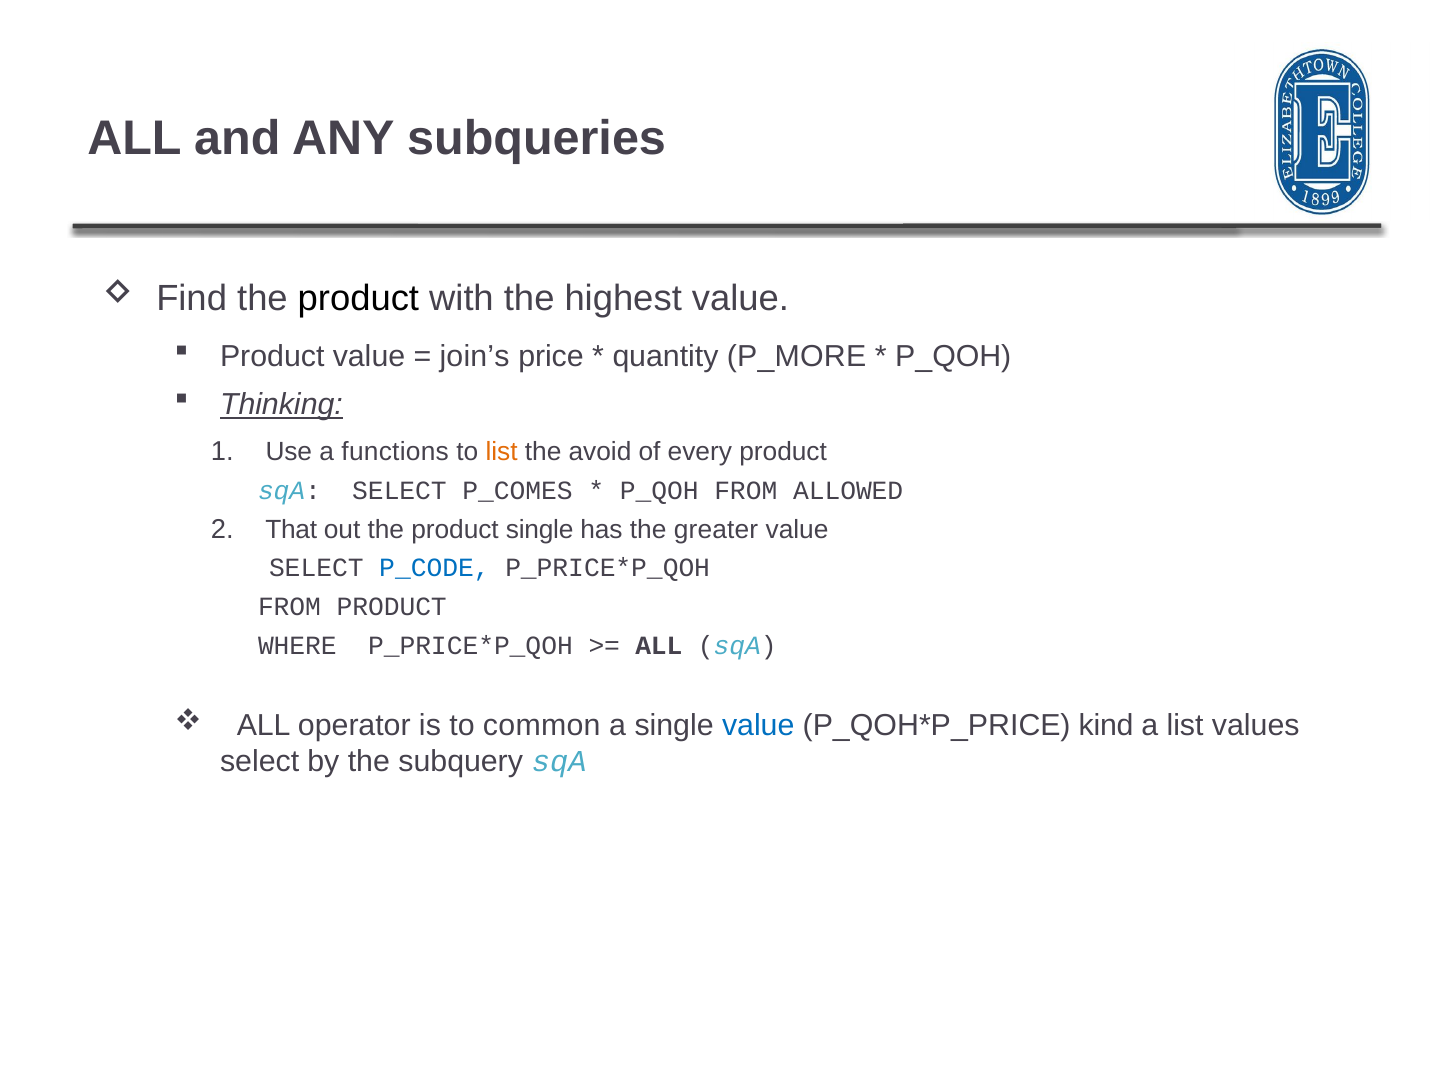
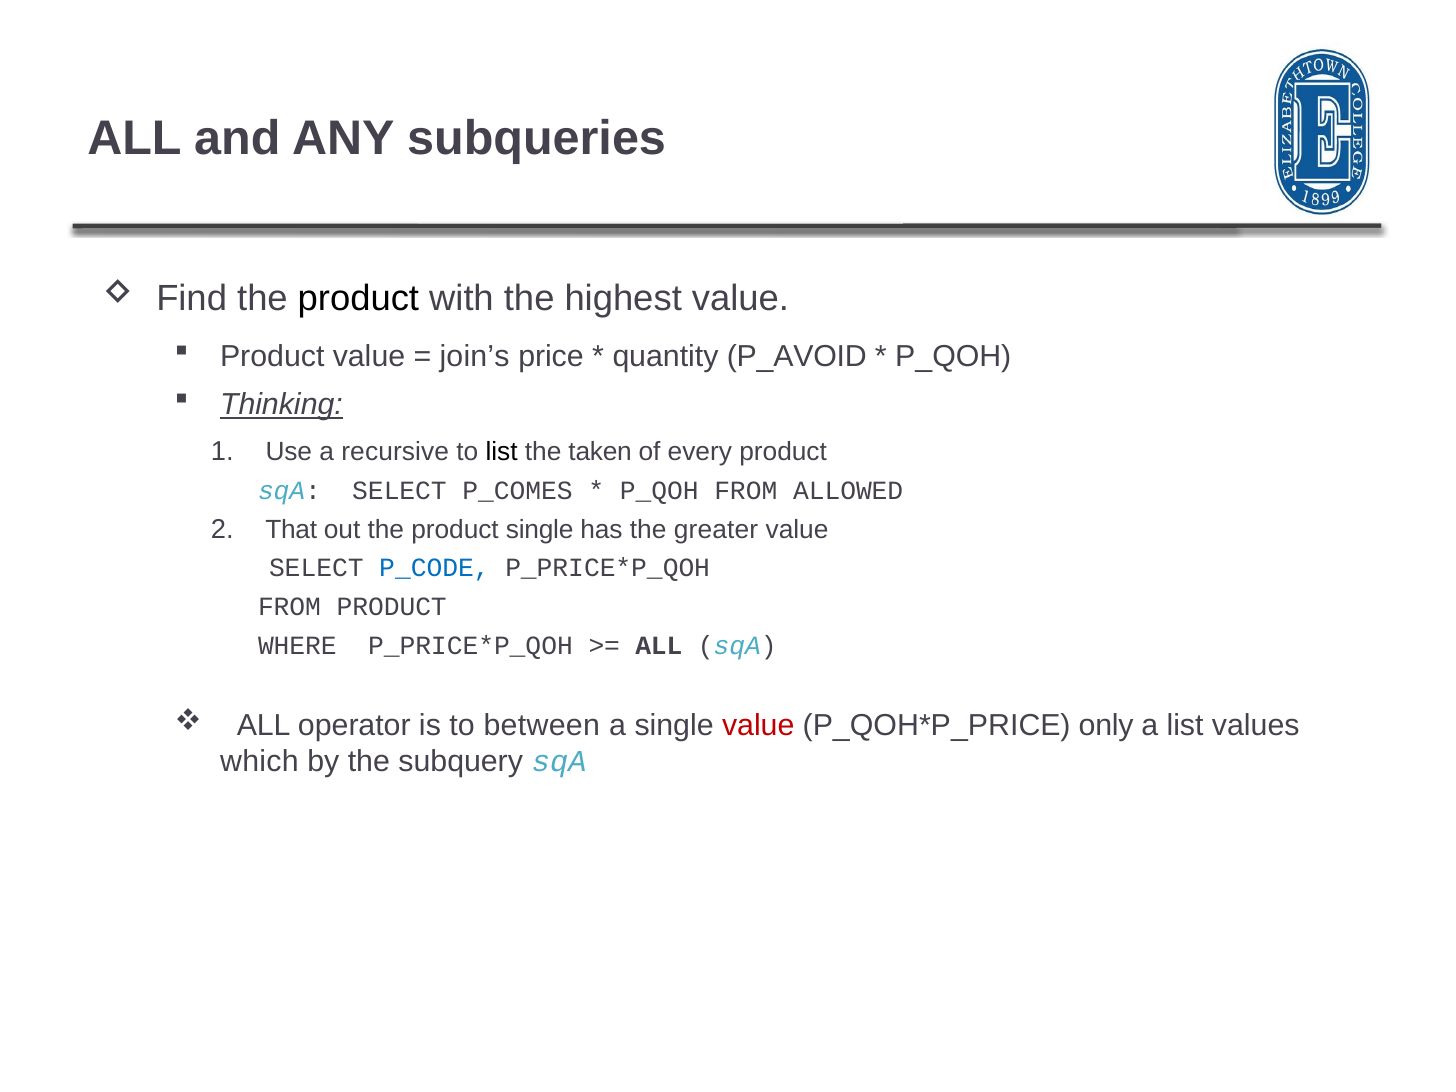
P_MORE: P_MORE -> P_AVOID (797, 356)
functions: functions -> recursive (395, 452)
list colour: orange -> black (502, 452)
avoid: avoid -> taken (600, 452)
common: common -> between (542, 725)
value colour: blue -> red (758, 725)
kind: kind -> only (1106, 725)
select: select -> which (259, 762)
